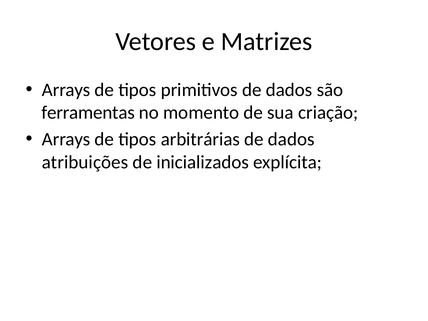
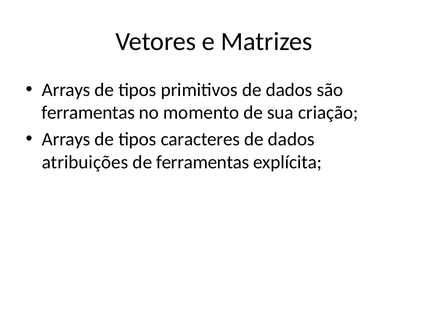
arbitrárias: arbitrárias -> caracteres (200, 139)
de inicializados: inicializados -> ferramentas (203, 162)
